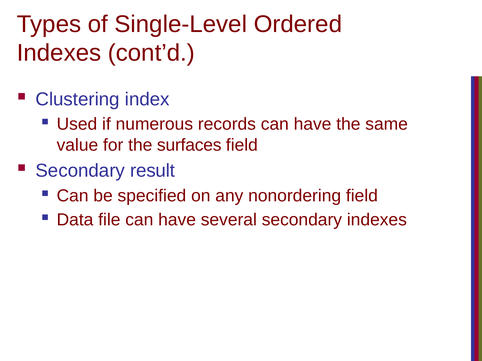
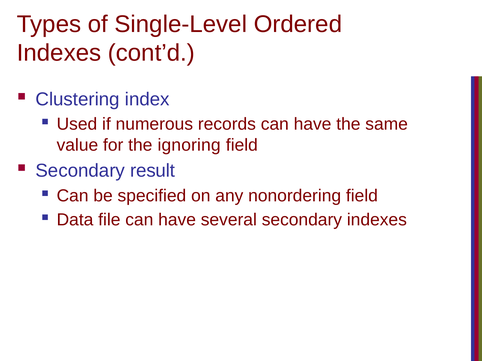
surfaces: surfaces -> ignoring (189, 145)
